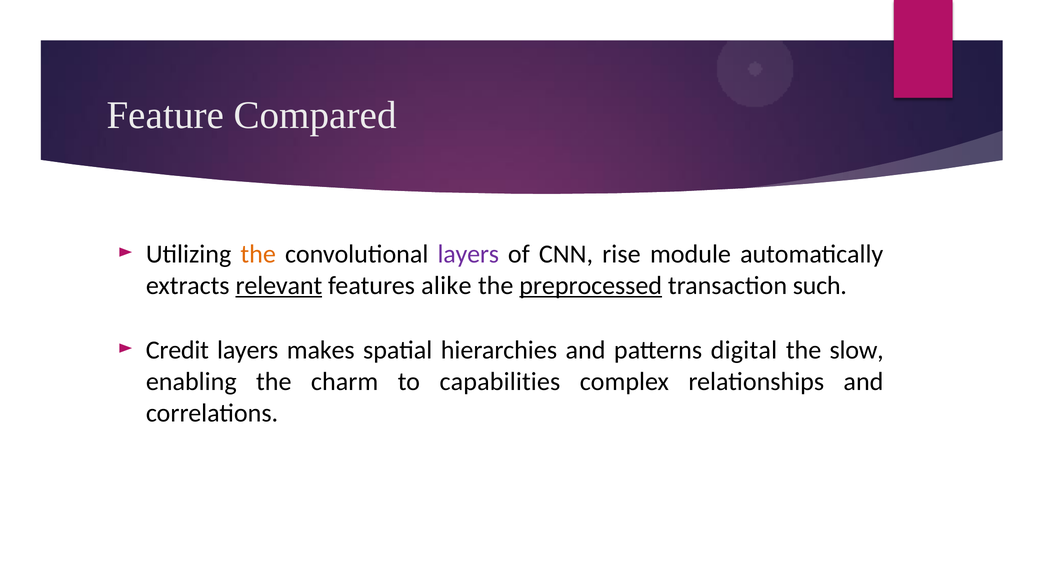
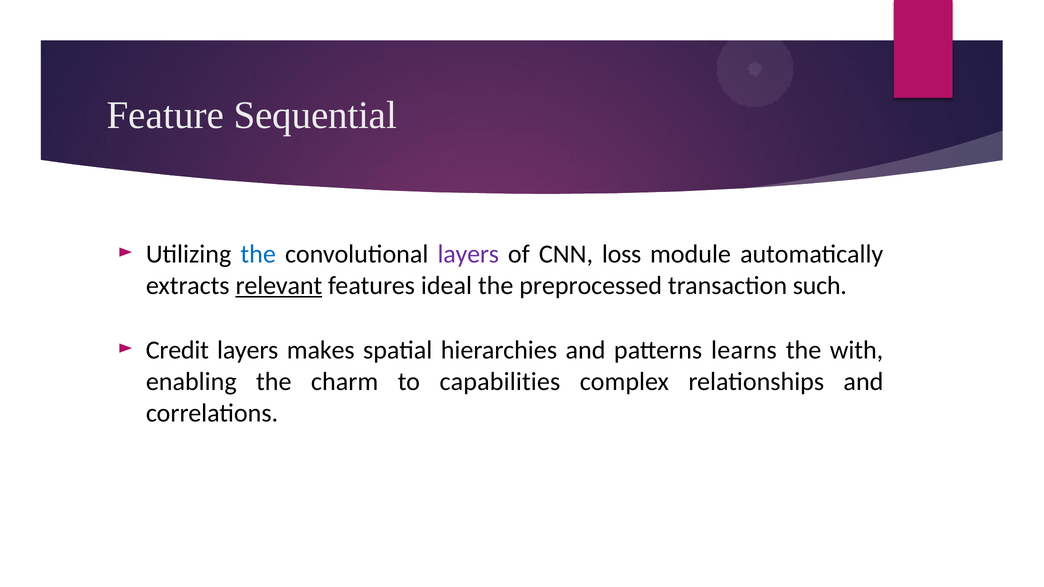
Compared: Compared -> Sequential (315, 115)
the colour: orange -> blue (258, 254)
rise: rise -> loss (622, 254)
alike: alike -> ideal (446, 286)
preprocessed underline: present -> none (591, 286)
digital: digital -> learns (744, 350)
slow: slow -> with (857, 350)
